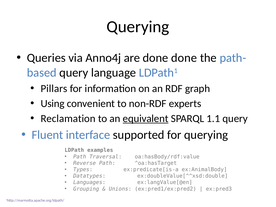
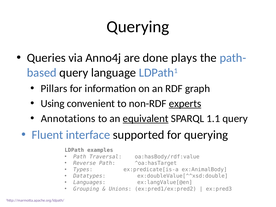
done done: done -> plays (184, 58)
experts underline: none -> present (185, 103)
Reclamation: Reclamation -> Annotations (68, 118)
